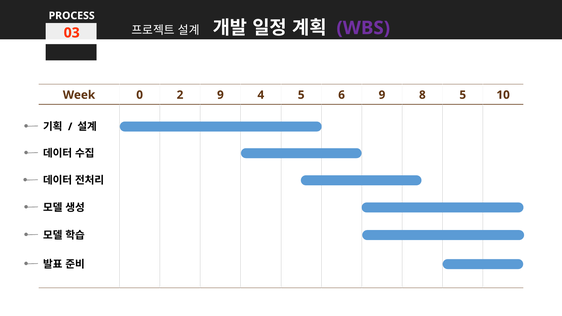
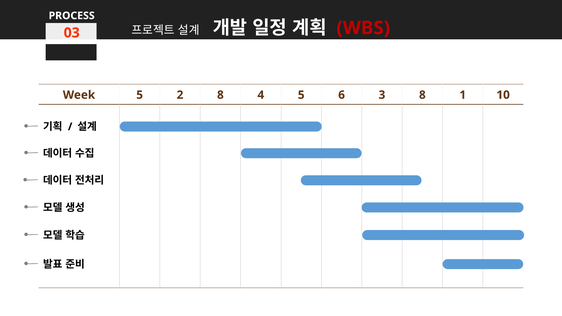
WBS colour: purple -> red (363, 28)
Week 0: 0 -> 5 (140, 95)
2 9: 9 -> 8 (220, 95)
6 9: 9 -> 3 (382, 95)
8 5: 5 -> 1 (463, 95)
